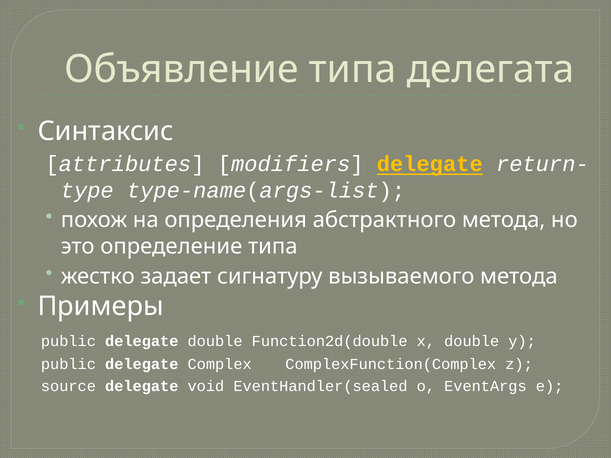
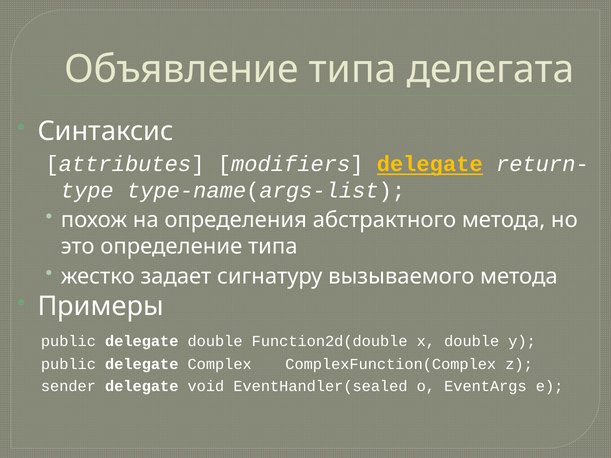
source: source -> sender (68, 386)
